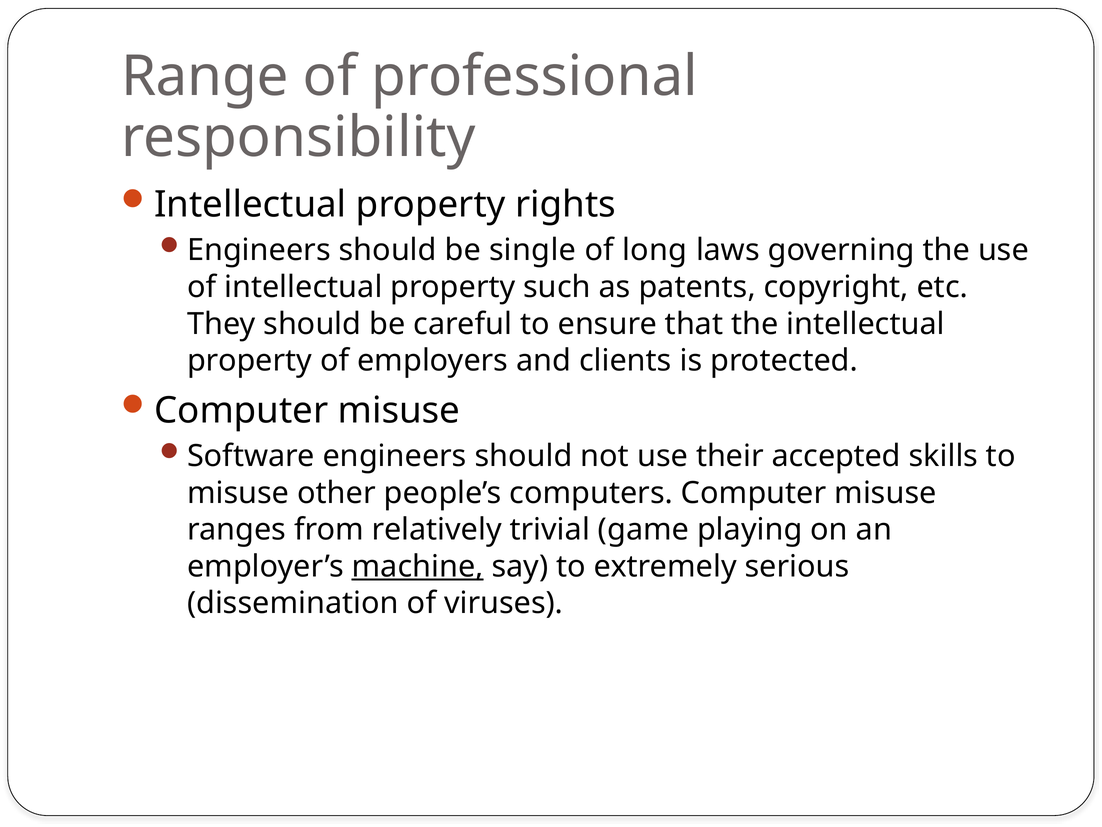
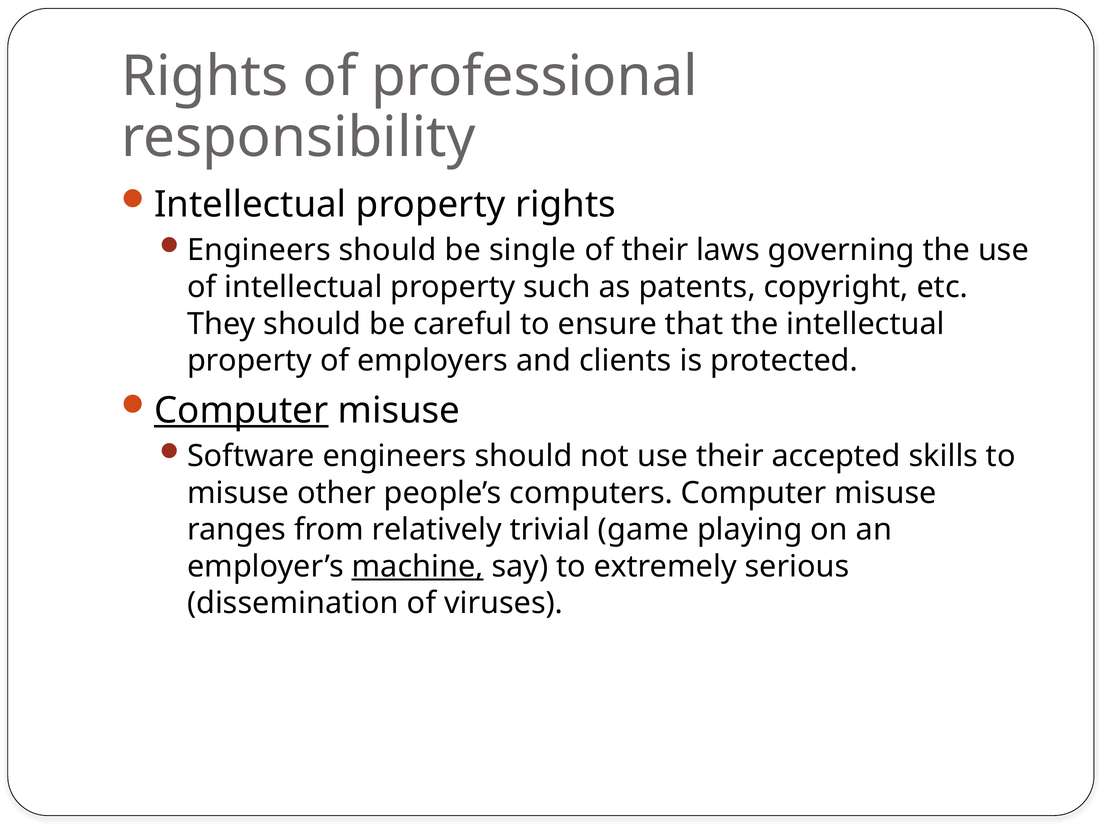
Range: Range -> Rights (205, 76)
of long: long -> their (655, 250)
Computer underline: none -> present (241, 410)
